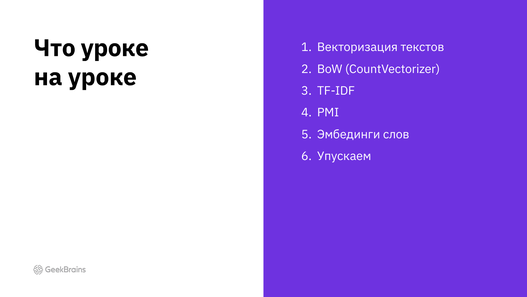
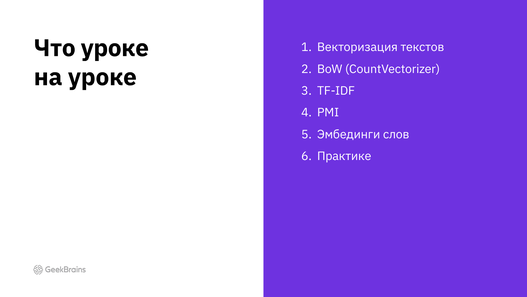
Упускаем: Упускаем -> Практике (344, 156)
